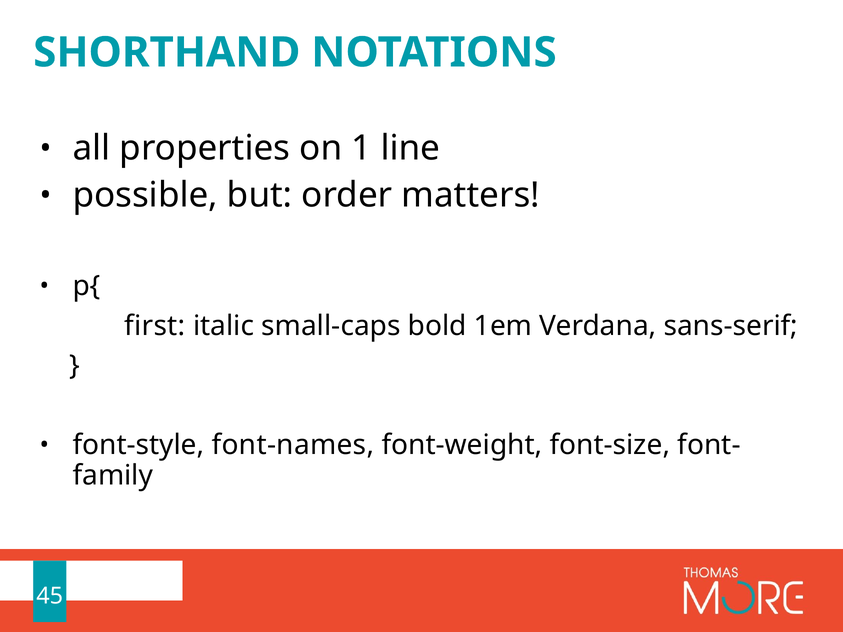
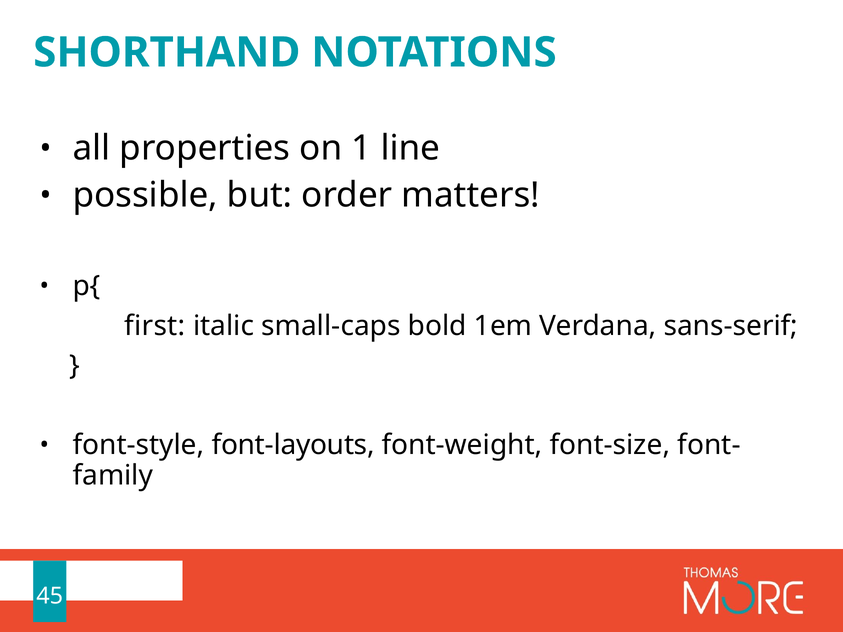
font-names: font-names -> font-layouts (293, 445)
